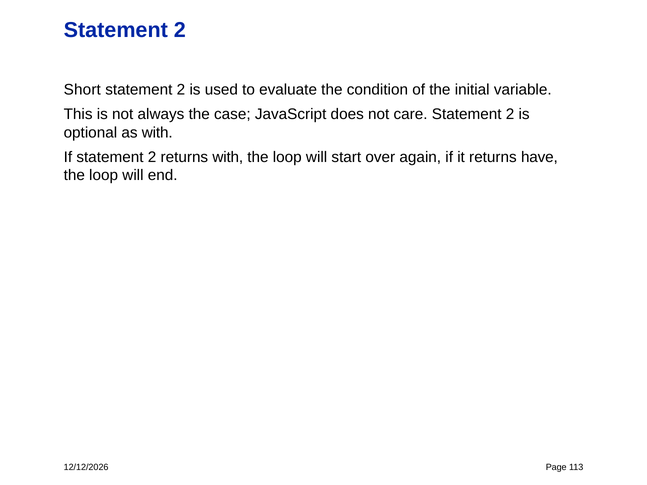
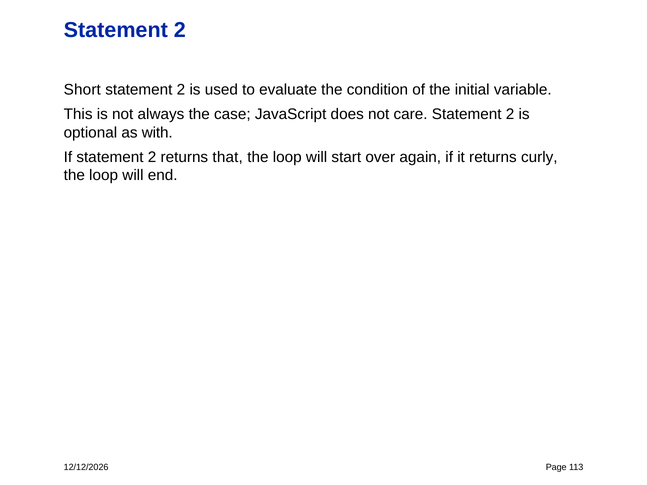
returns with: with -> that (228, 157)
have: have -> curly (539, 157)
